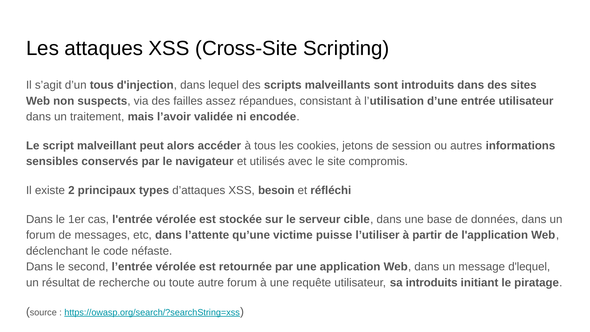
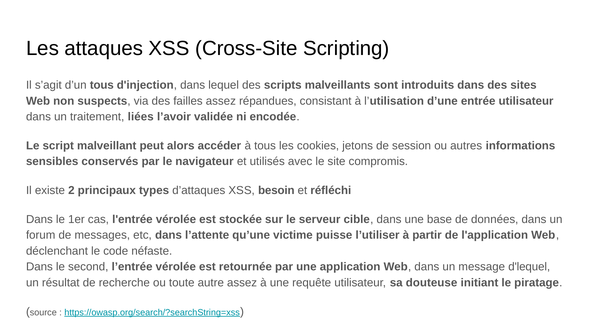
mais: mais -> liées (141, 117)
autre forum: forum -> assez (242, 283)
sa introduits: introduits -> douteuse (432, 283)
